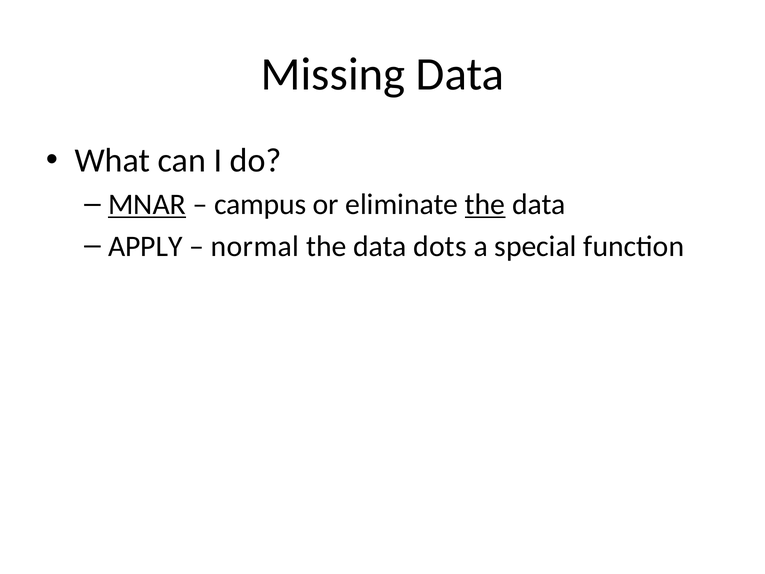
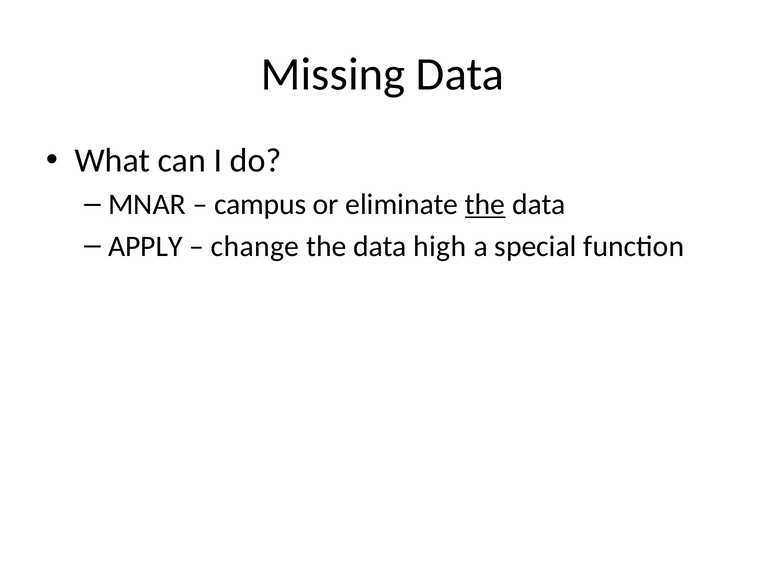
MNAR underline: present -> none (147, 204)
normal: normal -> change (255, 246)
dots: dots -> high (440, 246)
